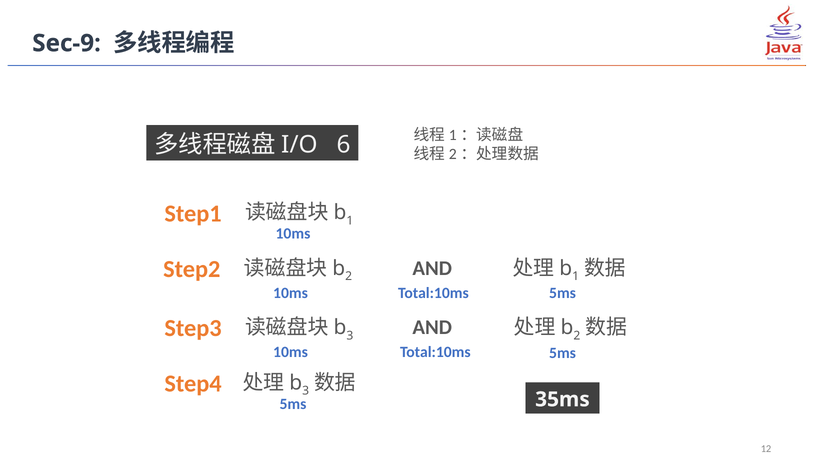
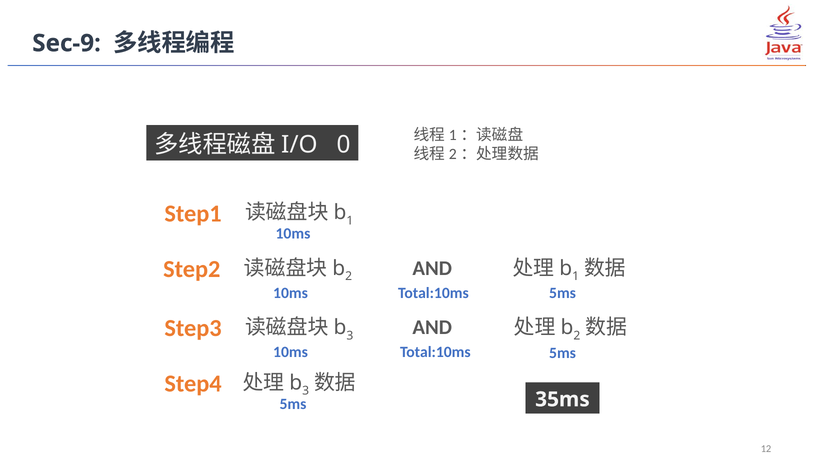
6: 6 -> 0 (344, 144)
